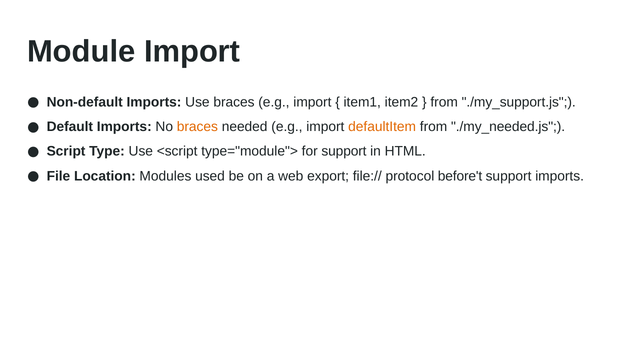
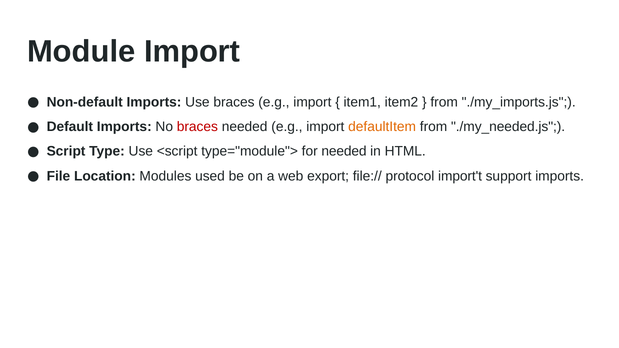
./my_support.js: ./my_support.js -> ./my_imports.js (519, 102)
braces colour: orange -> red (197, 127)
for support: support -> needed (344, 152)
before't: before't -> import't (460, 176)
